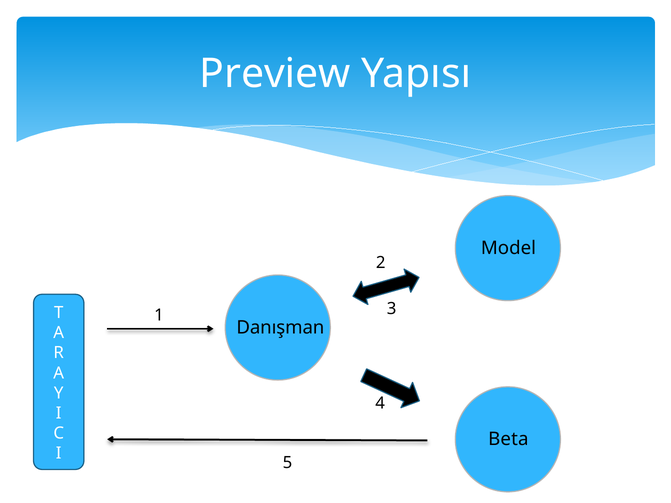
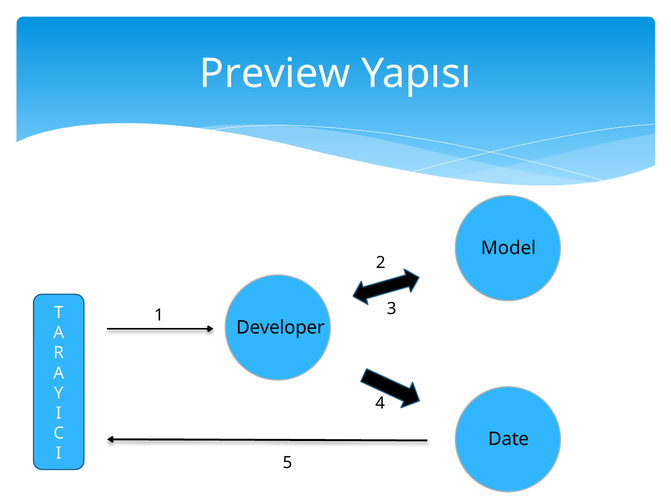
Danışman: Danışman -> Developer (280, 328)
Beta: Beta -> Date (509, 439)
